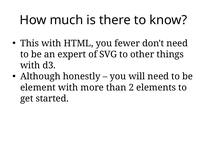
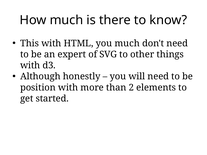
you fewer: fewer -> much (127, 43)
element: element -> position (38, 88)
